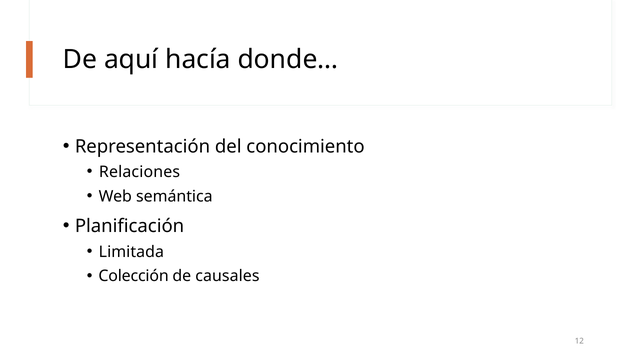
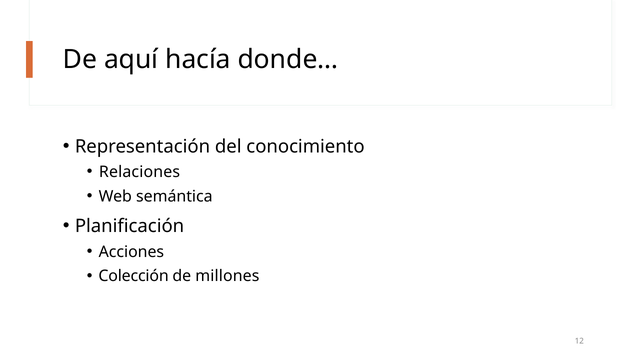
Limitada: Limitada -> Acciones (131, 252)
causales: causales -> millones (227, 276)
